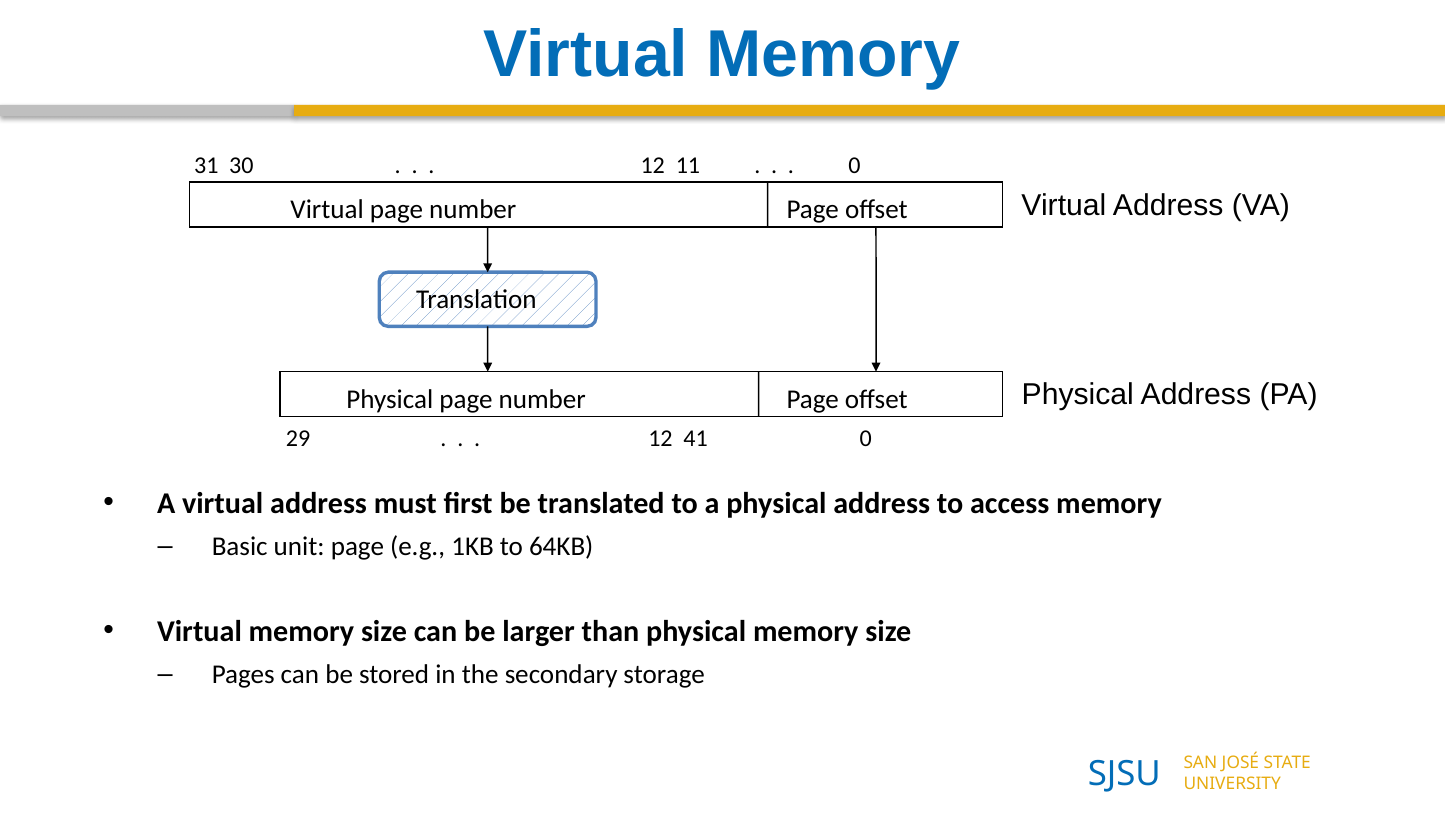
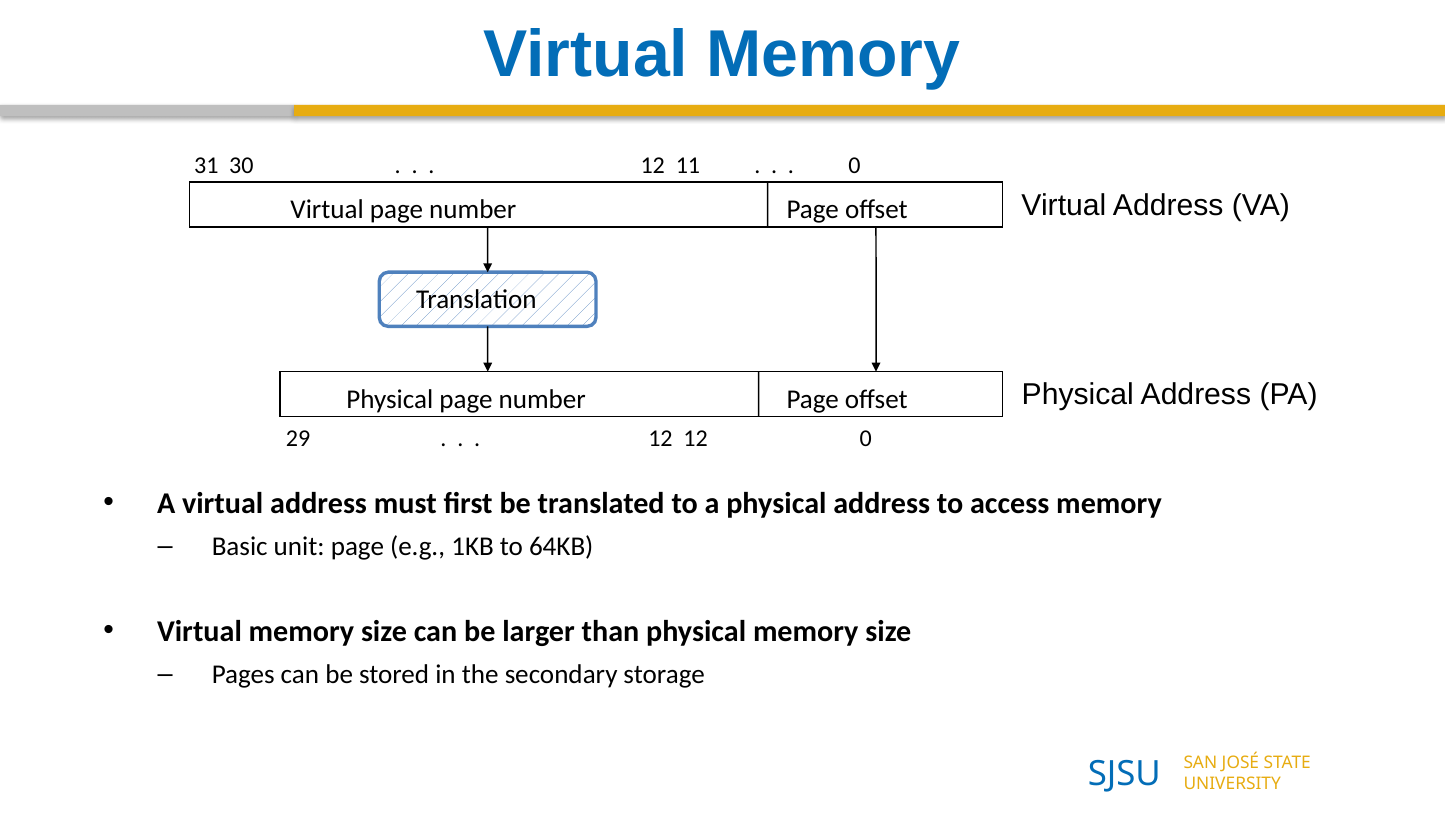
12 41: 41 -> 12 (696, 438)
